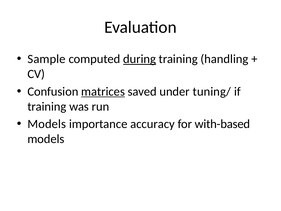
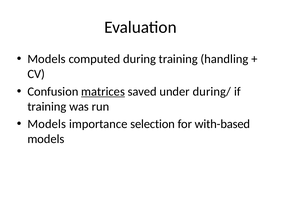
Sample: Sample -> Models (47, 59)
during underline: present -> none (140, 59)
tuning/: tuning/ -> during/ (212, 91)
accuracy: accuracy -> selection (153, 124)
